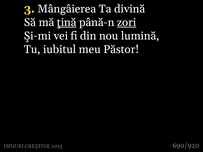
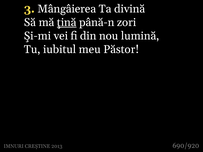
zori underline: present -> none (127, 22)
